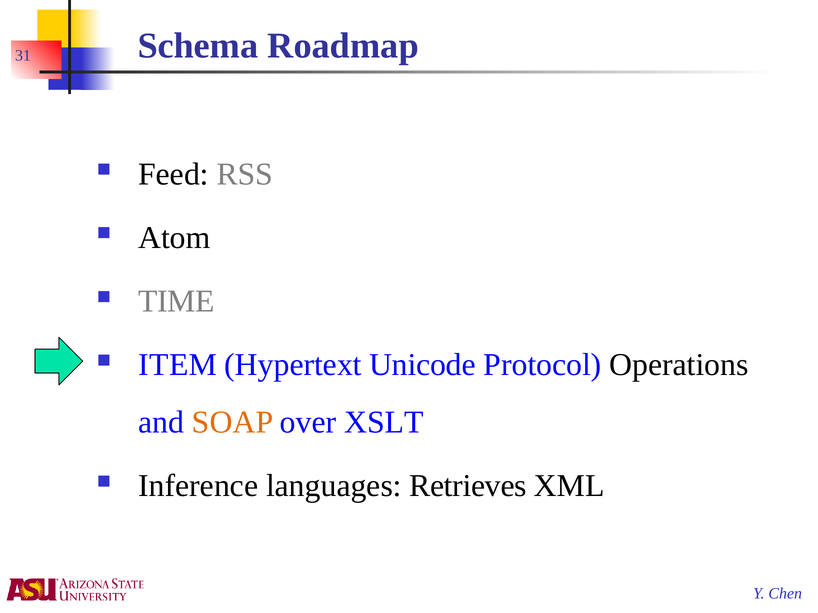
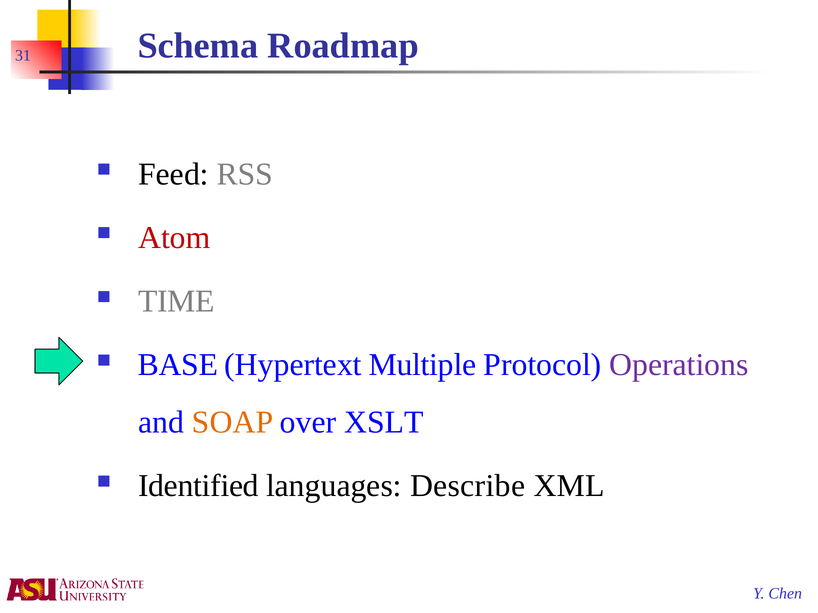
Atom colour: black -> red (174, 238)
ITEM: ITEM -> BASE (178, 365)
Unicode: Unicode -> Multiple (422, 365)
Operations colour: black -> purple (679, 365)
Inference: Inference -> Identified (198, 486)
Retrieves: Retrieves -> Describe (468, 486)
